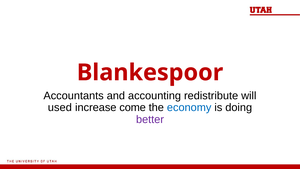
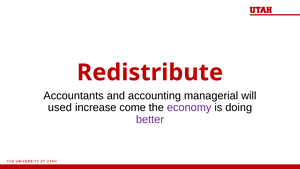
Blankespoor: Blankespoor -> Redistribute (150, 72)
redistribute: redistribute -> managerial (211, 96)
economy colour: blue -> purple (189, 107)
